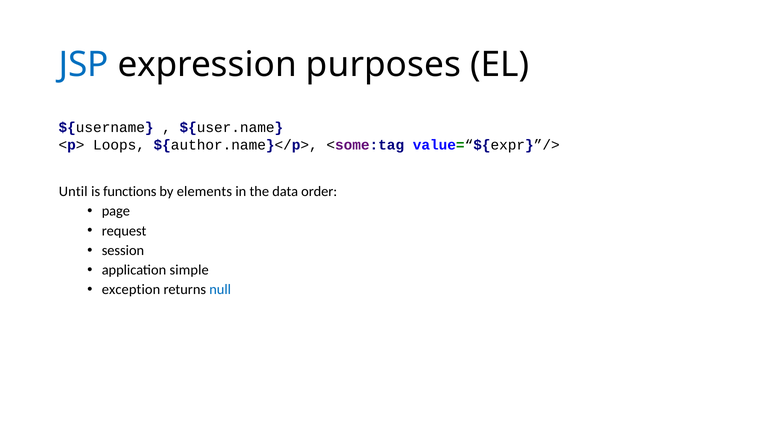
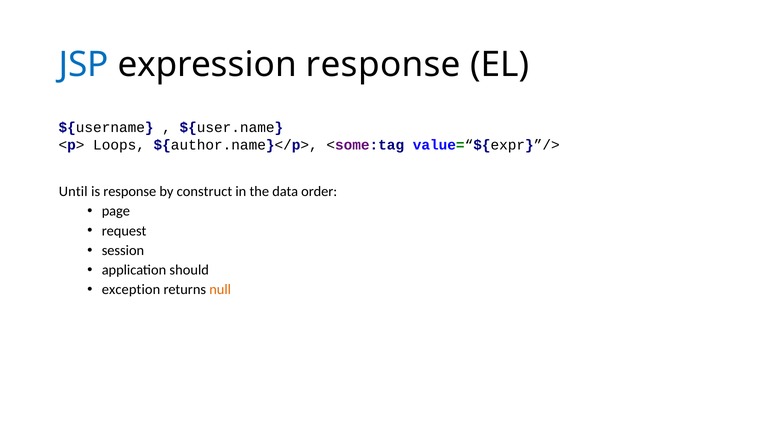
expression purposes: purposes -> response (383, 65)
is functions: functions -> response (130, 192)
elements: elements -> construct (204, 192)
simple: simple -> should (189, 270)
null colour: blue -> orange (220, 289)
